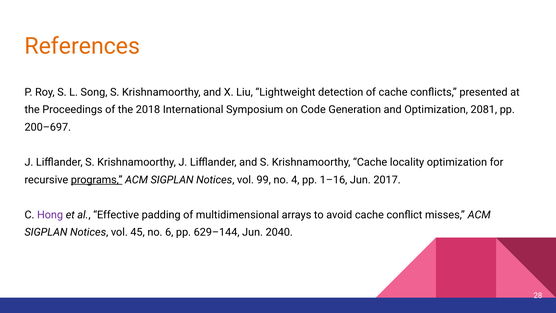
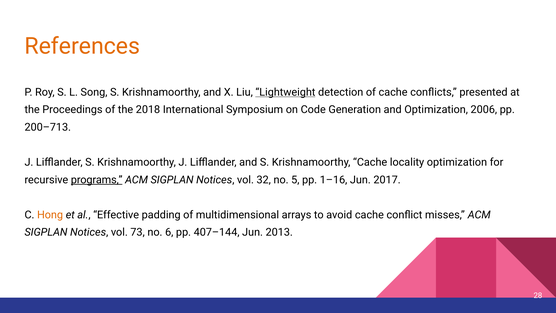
Lightweight underline: none -> present (285, 92)
2081: 2081 -> 2006 (484, 110)
200–697: 200–697 -> 200–713 (48, 127)
99: 99 -> 32 (264, 180)
4: 4 -> 5 (295, 180)
Hong colour: purple -> orange (50, 215)
45: 45 -> 73 (138, 232)
629–144: 629–144 -> 407–144 (217, 232)
2040: 2040 -> 2013 (279, 232)
